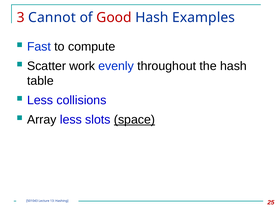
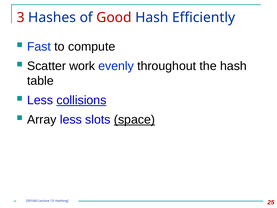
Cannot: Cannot -> Hashes (52, 18)
Examples: Examples -> Efficiently (204, 18)
collisions underline: none -> present (81, 100)
